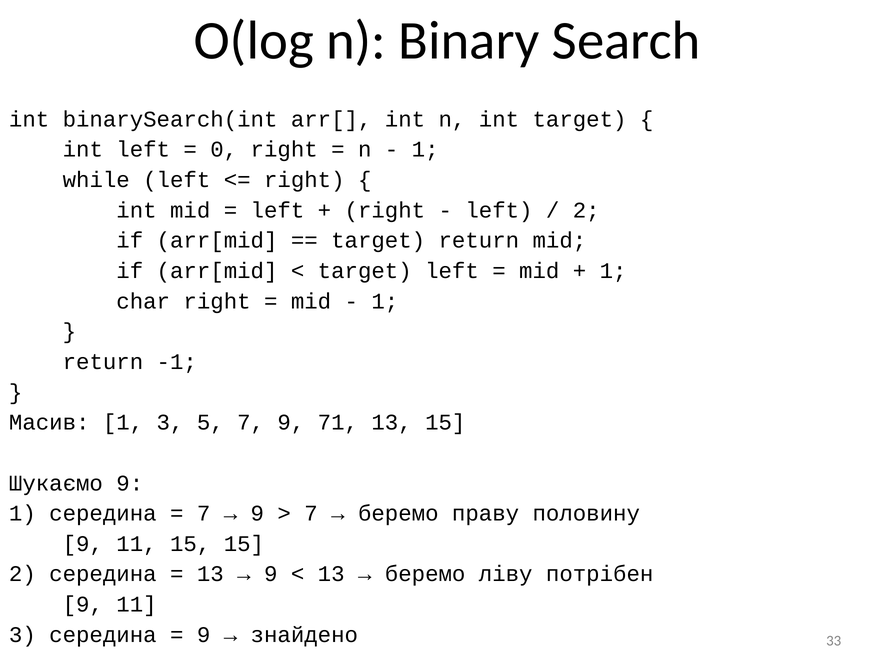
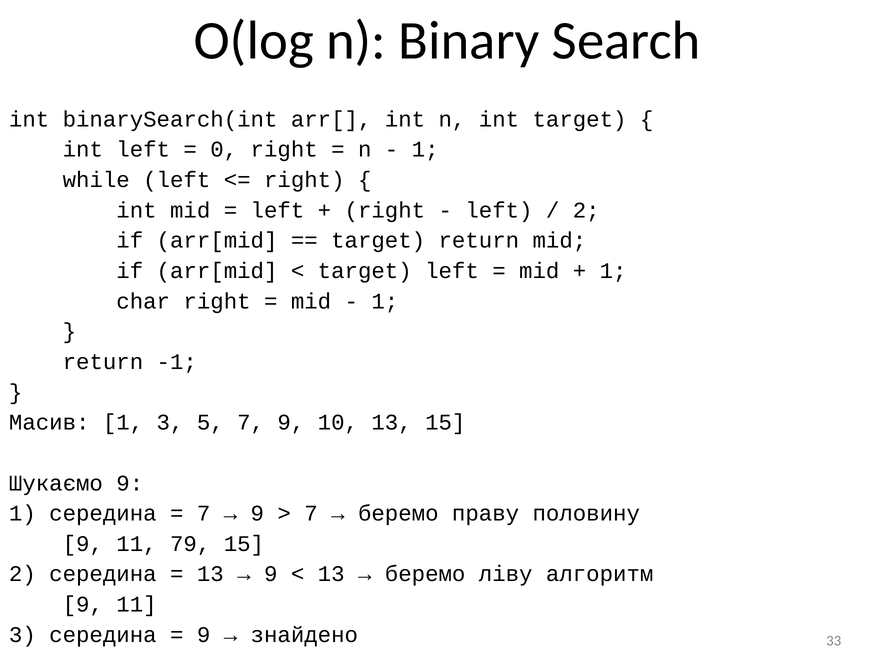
71: 71 -> 10 (338, 423)
11 15: 15 -> 79 (190, 544)
потрібен: потрібен -> алгоритм (600, 574)
